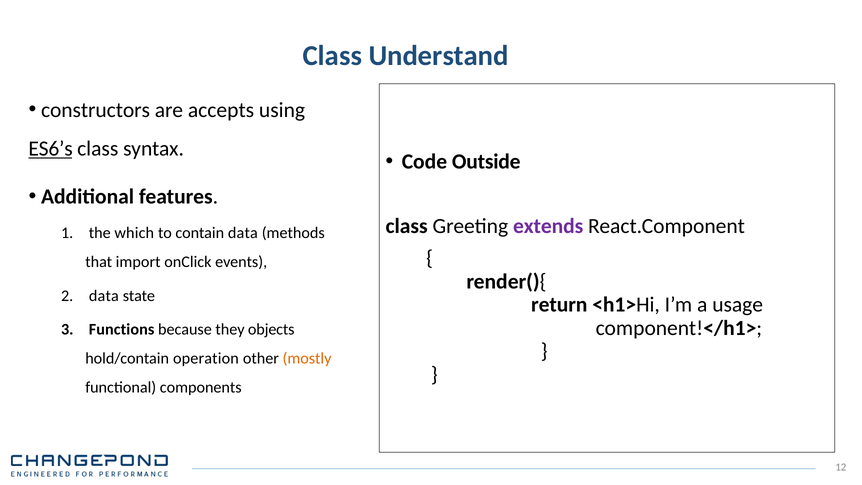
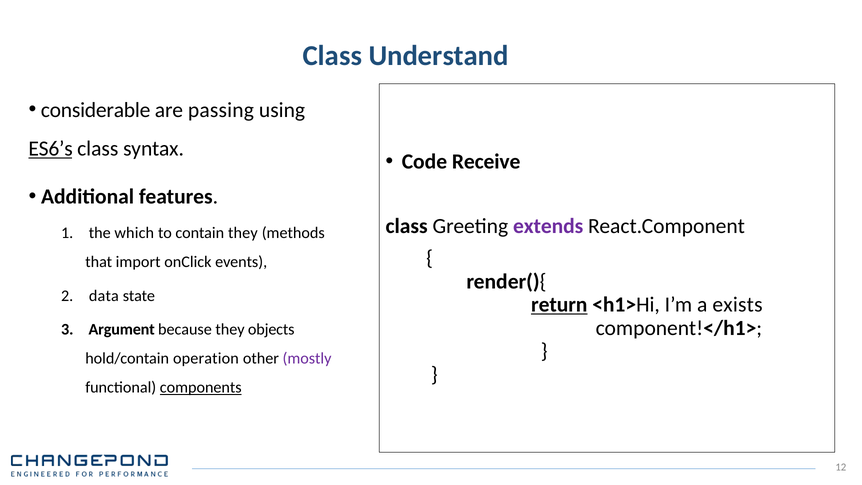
constructors: constructors -> considerable (96, 110)
accepts: accepts -> passing (221, 110)
Outside: Outside -> Receive (486, 161)
contain data: data -> they (243, 233)
return underline: none -> present (559, 305)
usage: usage -> exists (737, 305)
Functions: Functions -> Argument (122, 329)
mostly colour: orange -> purple (307, 358)
components underline: none -> present (201, 387)
